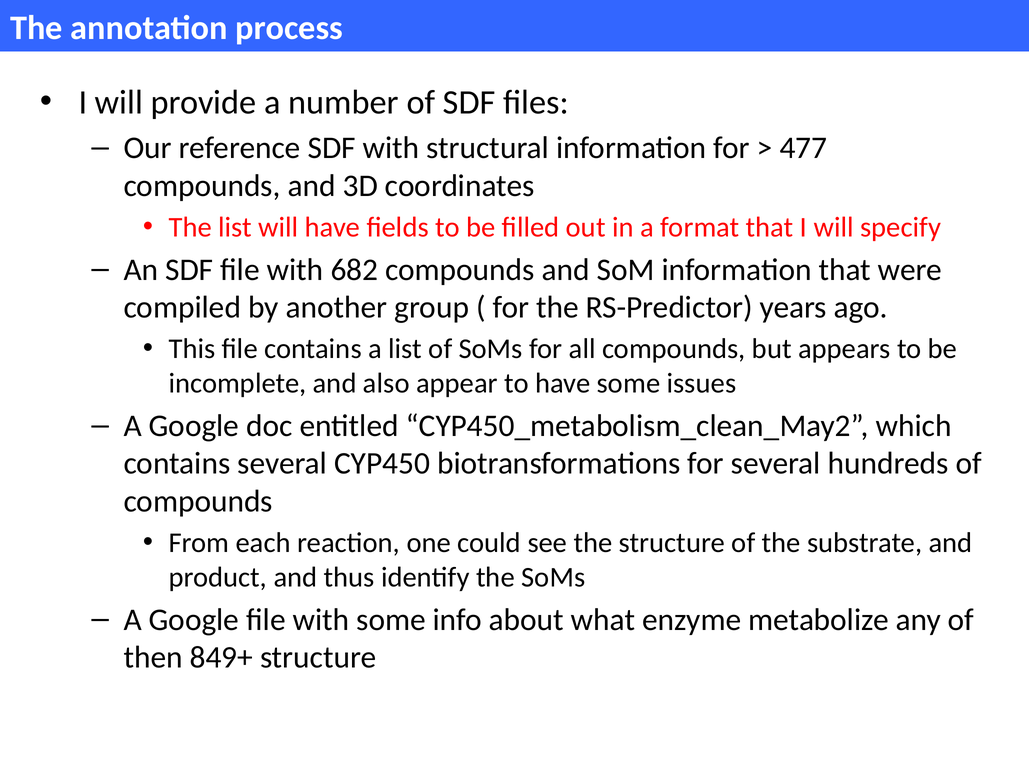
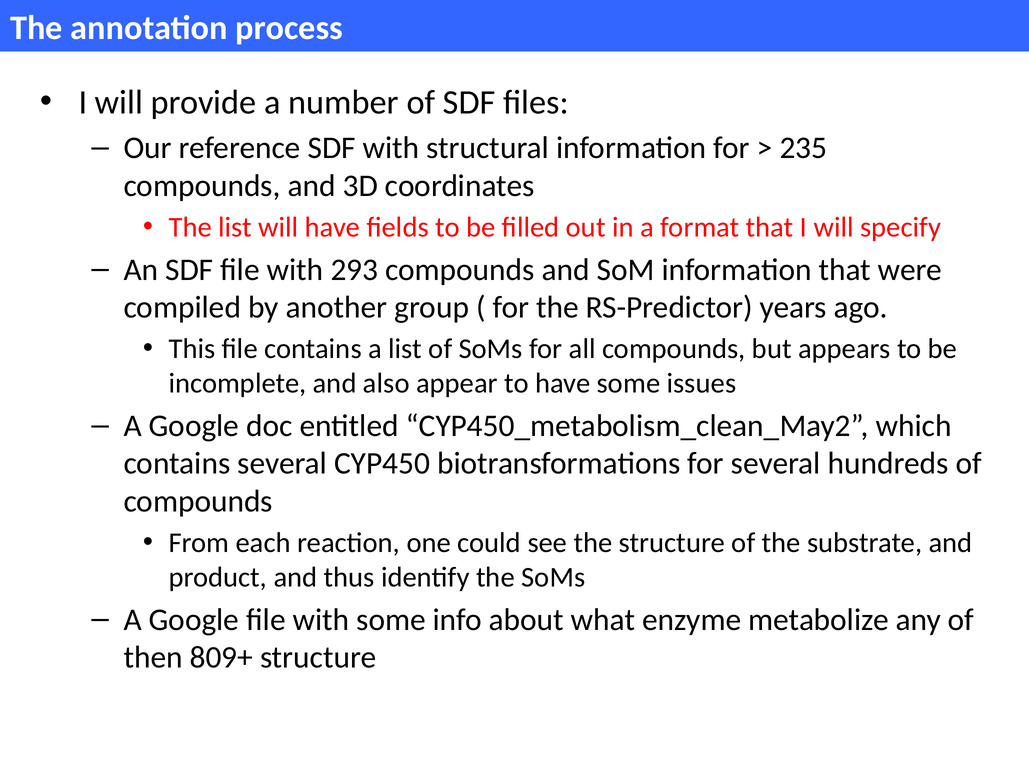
477: 477 -> 235 (803, 148)
682: 682 -> 293 (354, 270)
849+: 849+ -> 809+ (221, 657)
